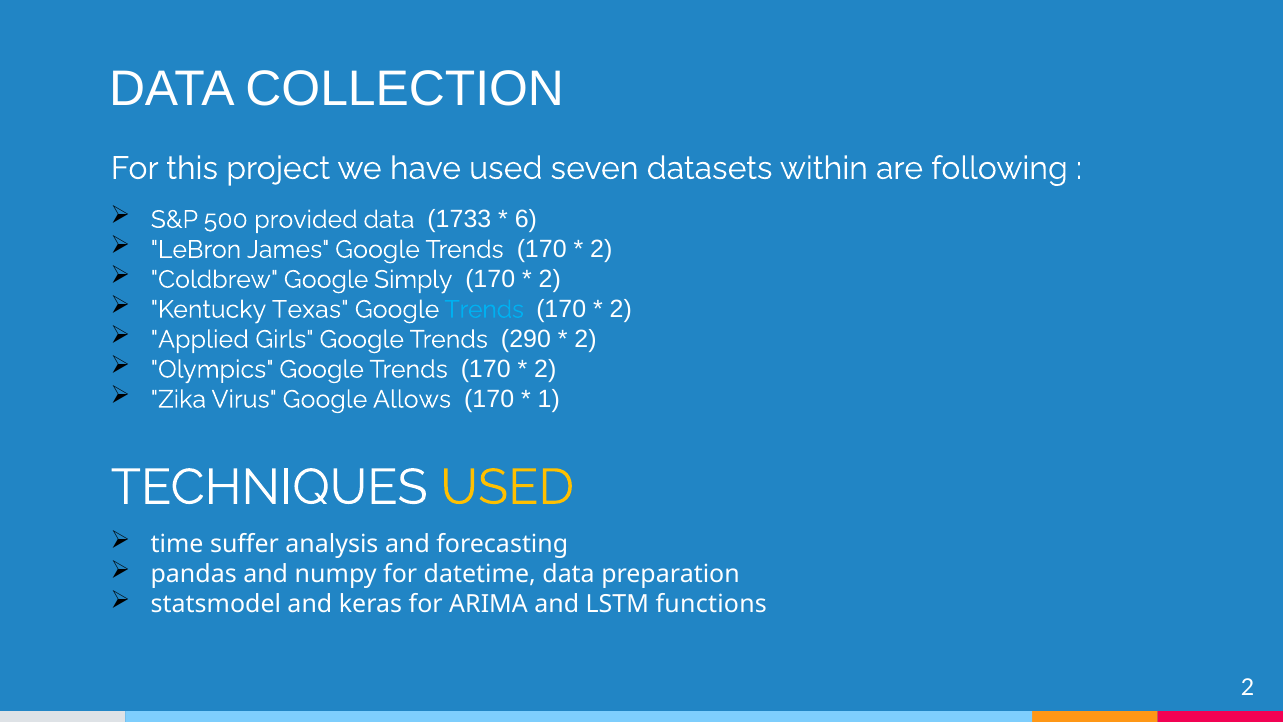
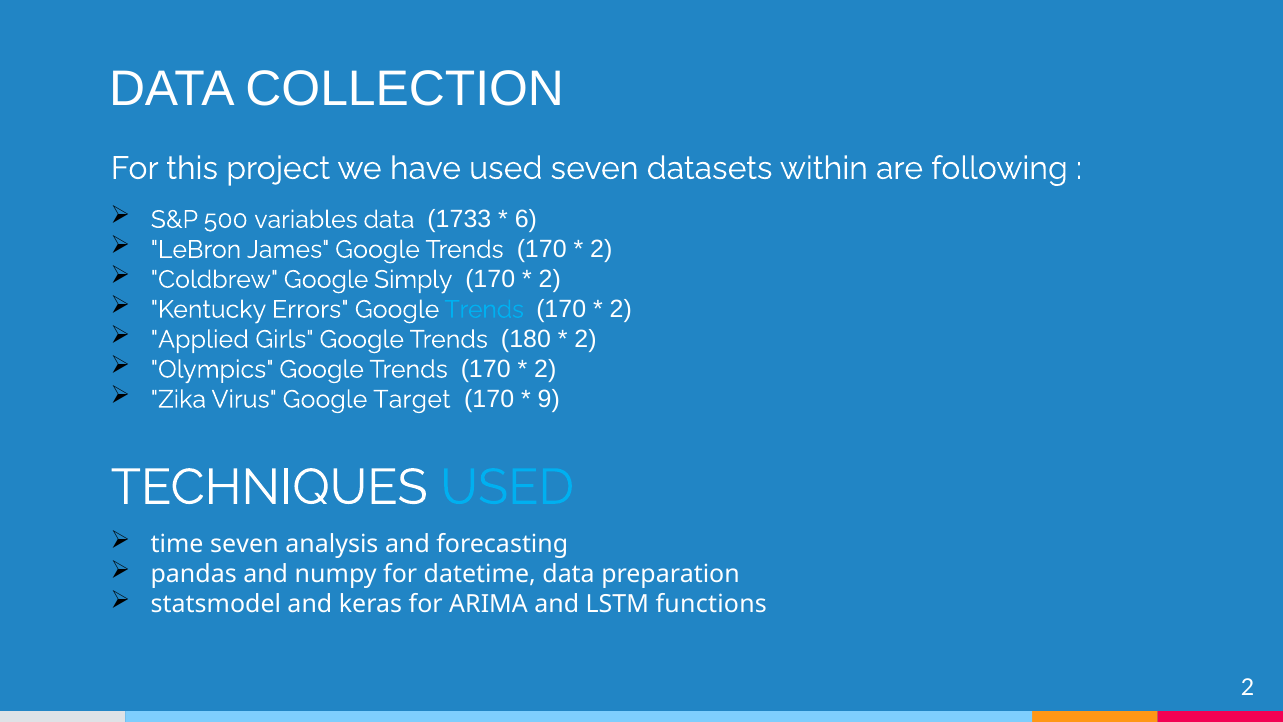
provided: provided -> variables (306, 220)
Texas: Texas -> Errors (310, 309)
290: 290 -> 180 (526, 339)
Allows: Allows -> Target (412, 399)
1: 1 -> 9 (549, 399)
USED colour: yellow -> light blue (507, 487)
time suffer: suffer -> seven (244, 544)
